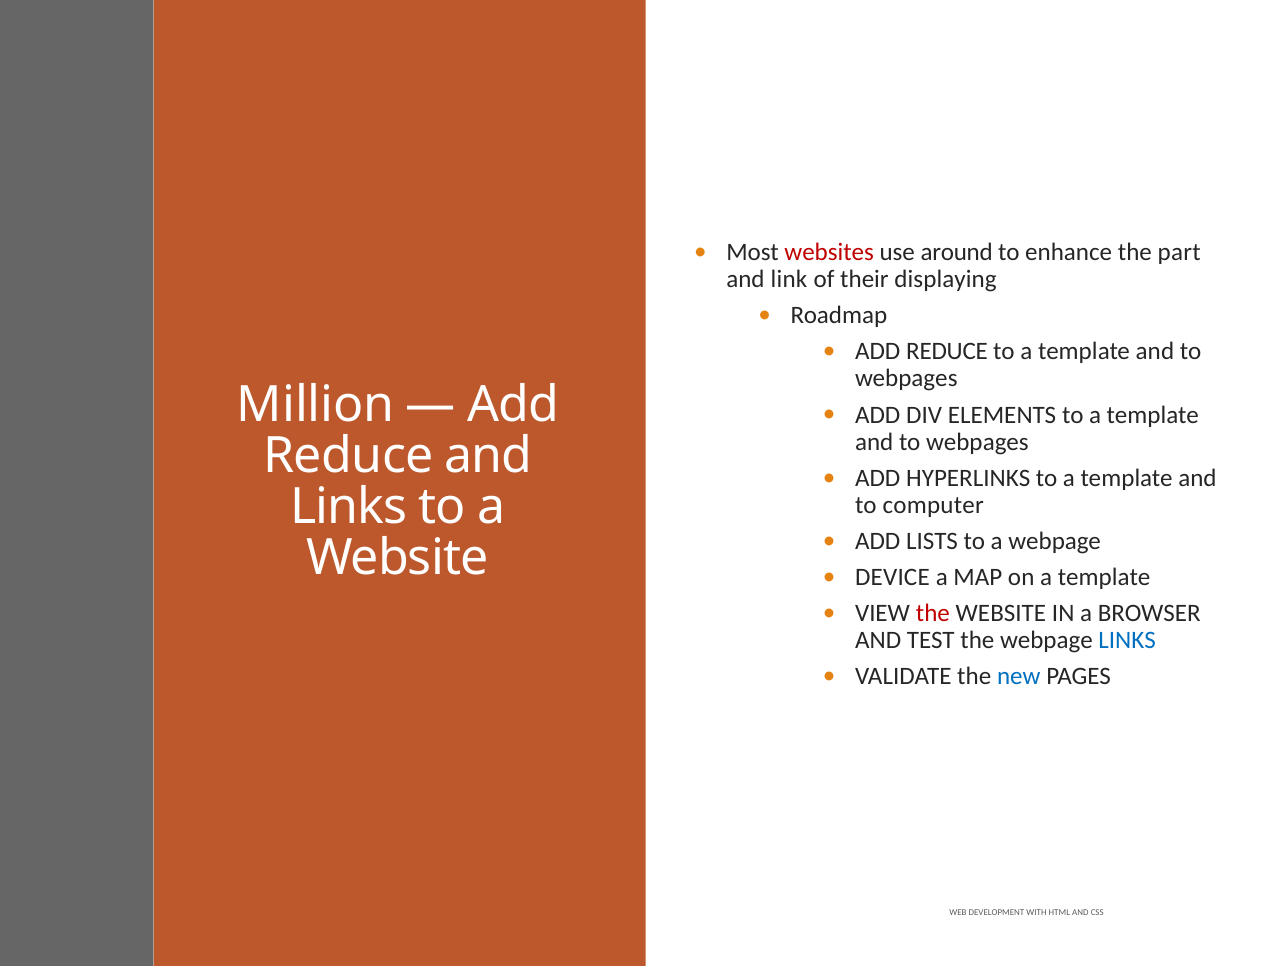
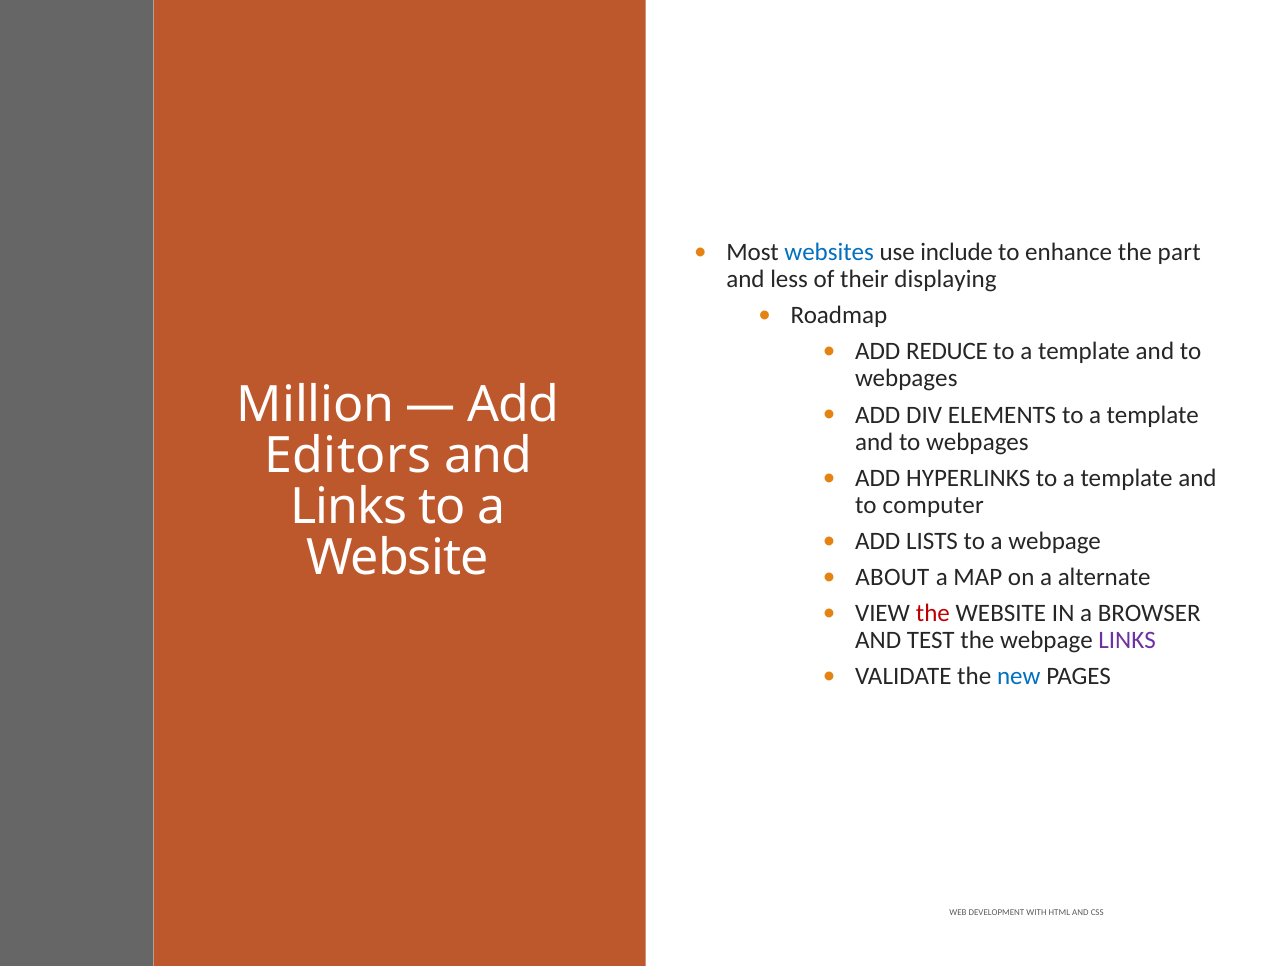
websites colour: red -> blue (829, 252)
around: around -> include (957, 252)
link: link -> less (789, 279)
Reduce: Reduce -> Editors (348, 456)
DEVICE: DEVICE -> ABOUT (892, 577)
on a template: template -> alternate (1104, 577)
LINKS colour: blue -> purple (1127, 640)
